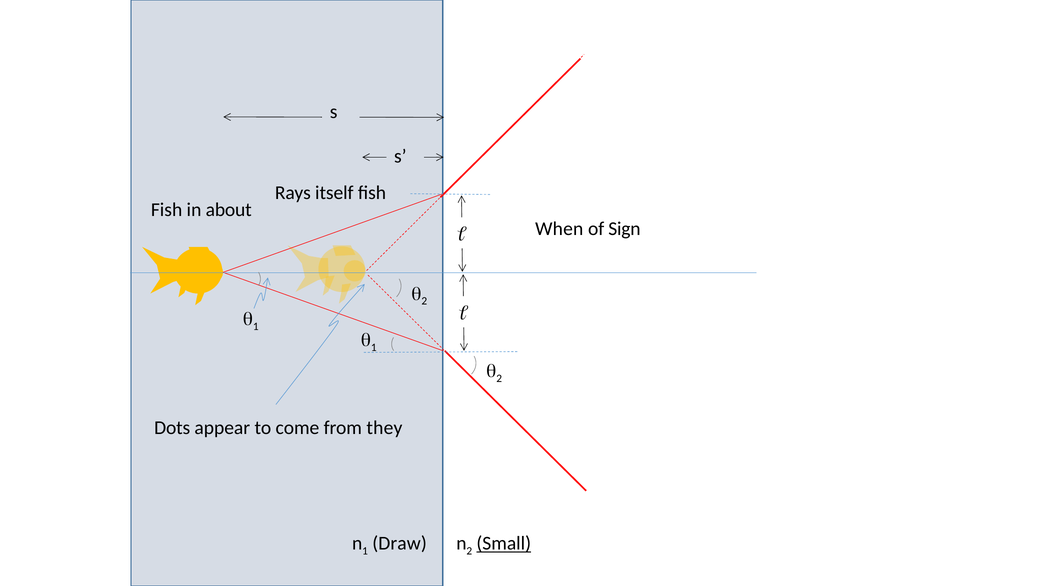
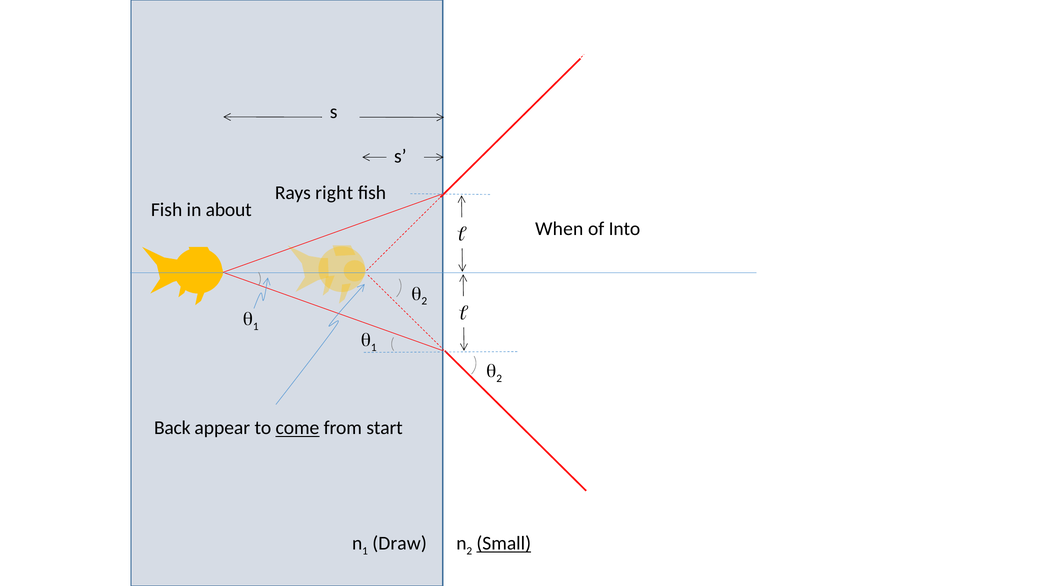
itself: itself -> right (334, 193)
Sign: Sign -> Into (624, 229)
Dots: Dots -> Back (172, 428)
come underline: none -> present (297, 428)
they: they -> start (385, 428)
